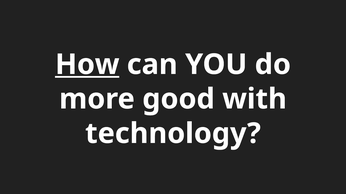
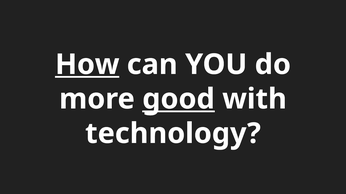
good underline: none -> present (179, 99)
